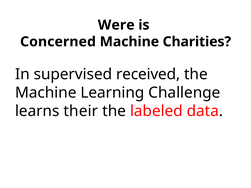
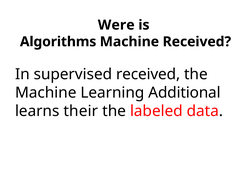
Concerned: Concerned -> Algorithms (58, 42)
Machine Charities: Charities -> Received (197, 42)
Challenge: Challenge -> Additional (184, 93)
